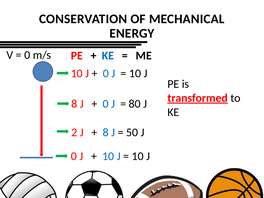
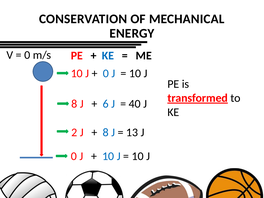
0: 0 -> 6 (106, 104)
80: 80 -> 40 (135, 104)
50: 50 -> 13 (132, 132)
